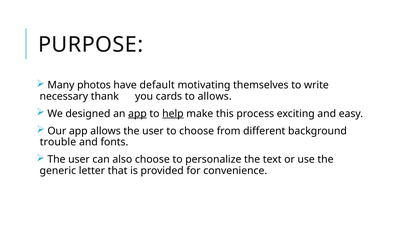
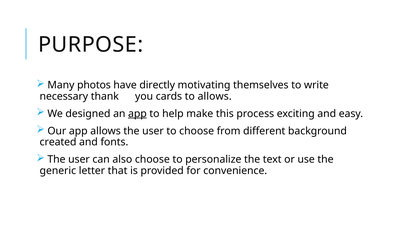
default: default -> directly (157, 85)
help underline: present -> none (173, 114)
trouble: trouble -> created (58, 142)
